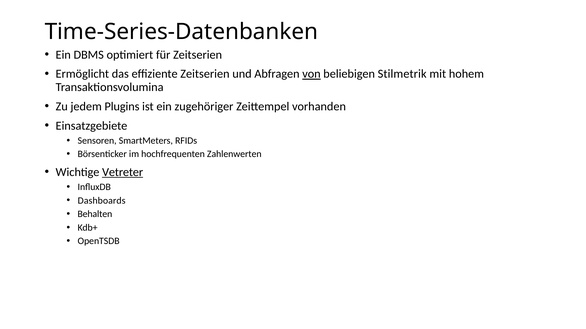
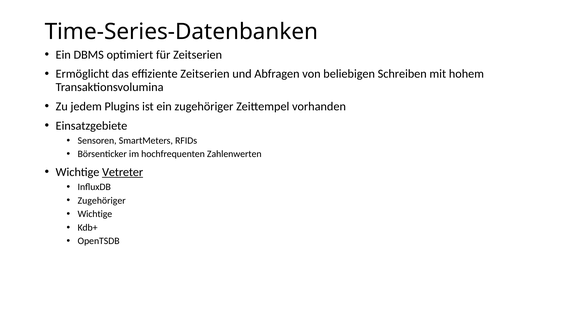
von underline: present -> none (311, 74)
Stilmetrik: Stilmetrik -> Schreiben (402, 74)
Dashboards: Dashboards -> Zugehöriger (102, 201)
Behalten: Behalten -> Wichtige (95, 214)
